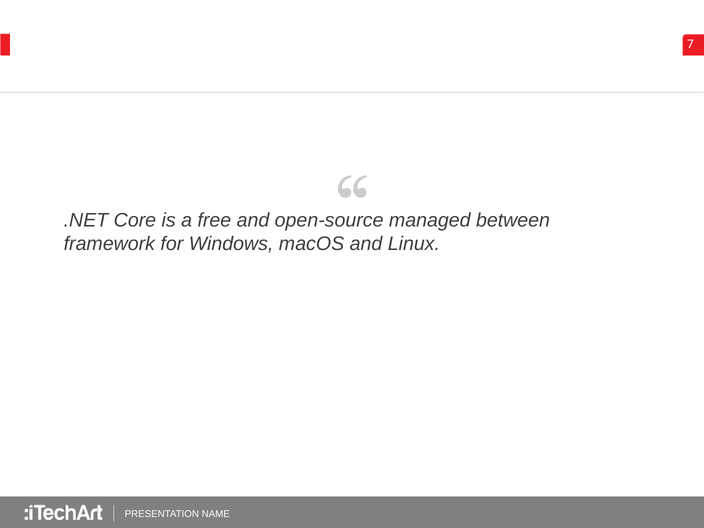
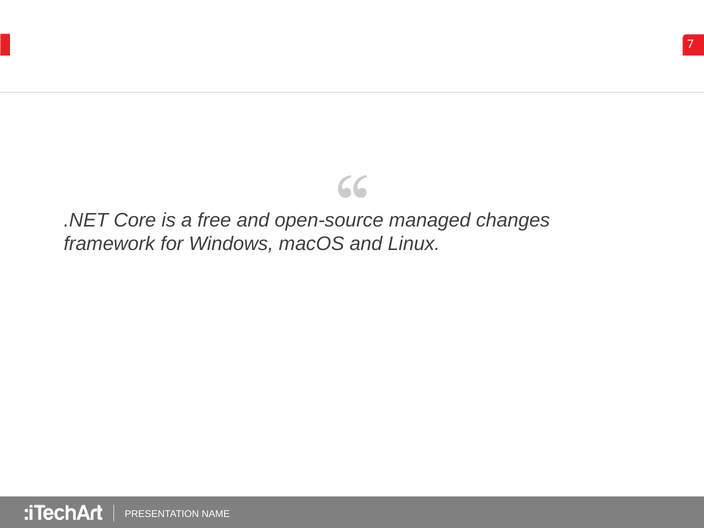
between: between -> changes (513, 220)
